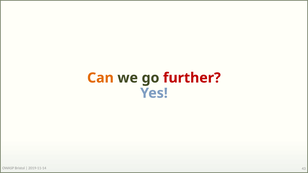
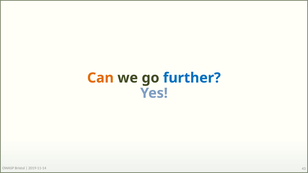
further colour: red -> blue (192, 78)
